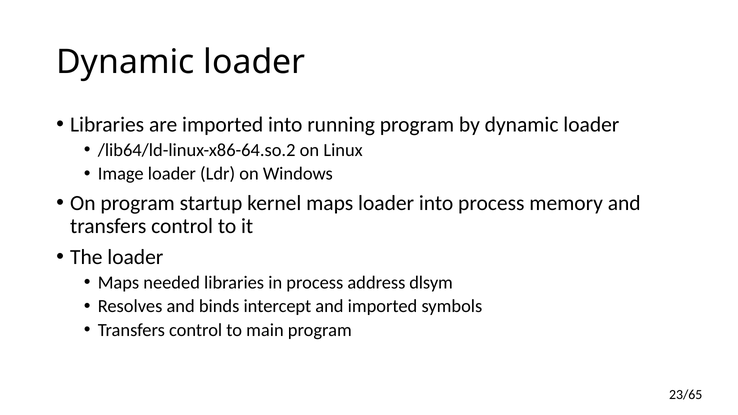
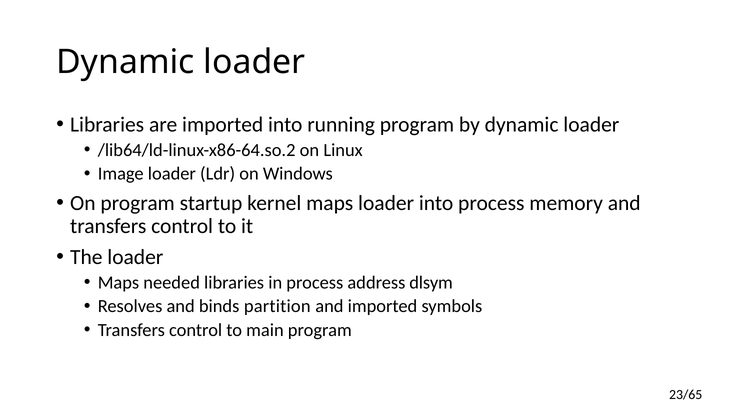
intercept: intercept -> partition (277, 306)
